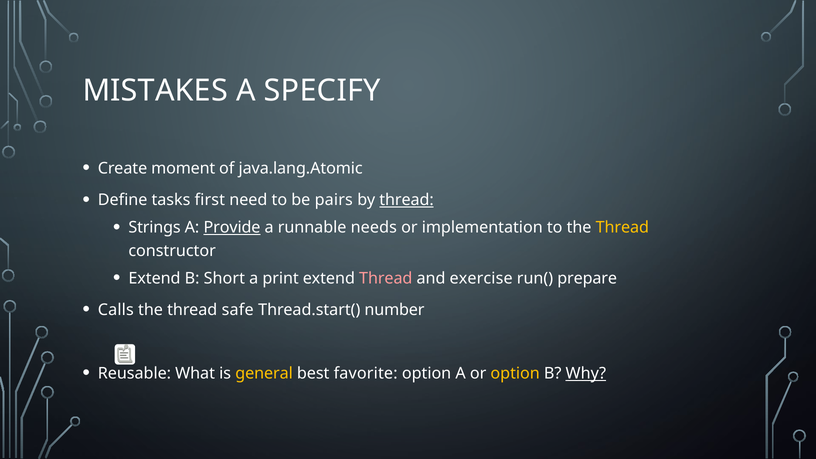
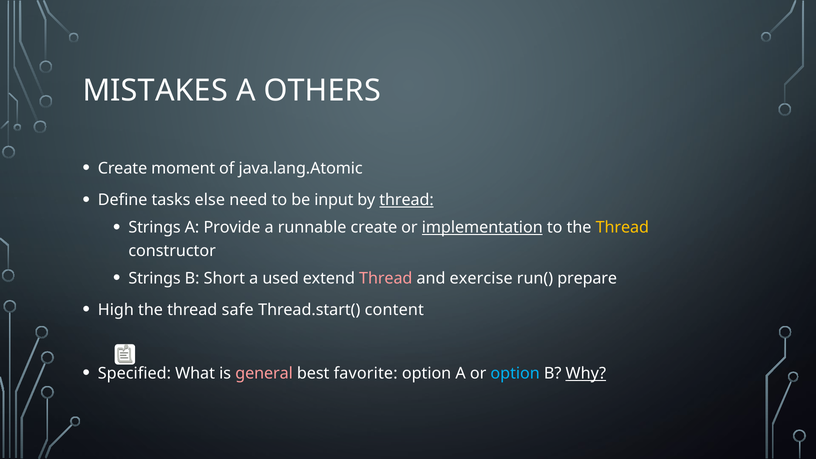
SPECIFY: SPECIFY -> OTHERS (322, 91)
first: first -> else (210, 200)
pairs: pairs -> input (334, 200)
Provide underline: present -> none (232, 227)
runnable needs: needs -> create (374, 227)
implementation underline: none -> present (482, 227)
Extend: Extend -> Strings (155, 278)
print: print -> used (281, 278)
Calls: Calls -> High (116, 310)
number: number -> content (394, 310)
Reusable: Reusable -> Specified (134, 373)
general colour: yellow -> pink (264, 373)
option colour: yellow -> light blue (515, 373)
